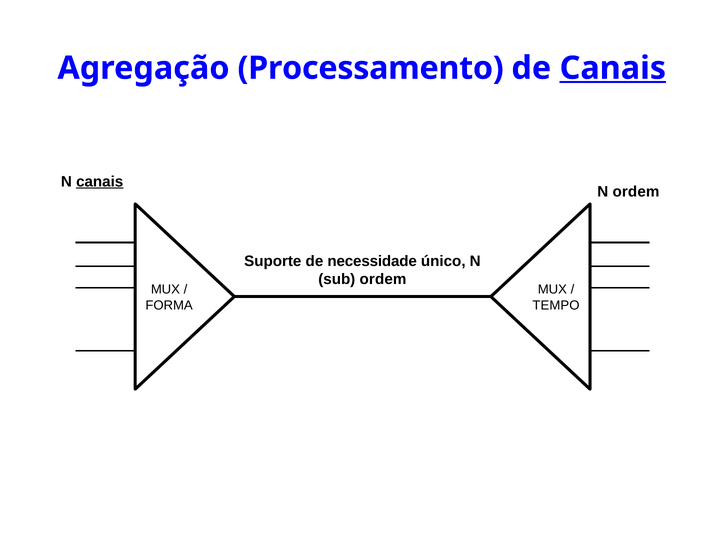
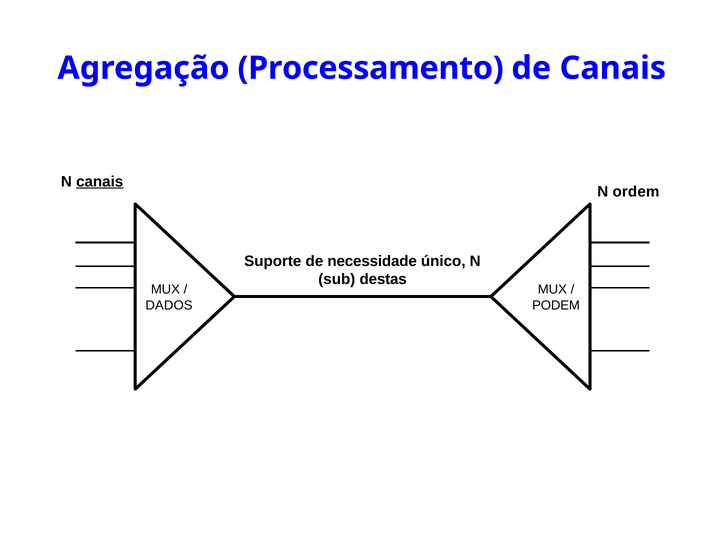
Canais underline: present -> none (613, 68)
sub ordem: ordem -> destas (383, 279)
FORMA: FORMA -> DADOS (169, 305)
TEMPO: TEMPO -> PODEM (556, 305)
